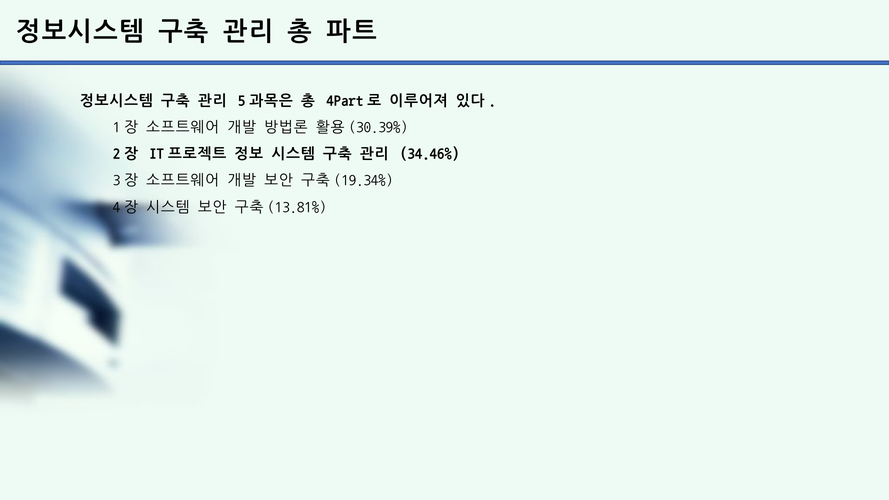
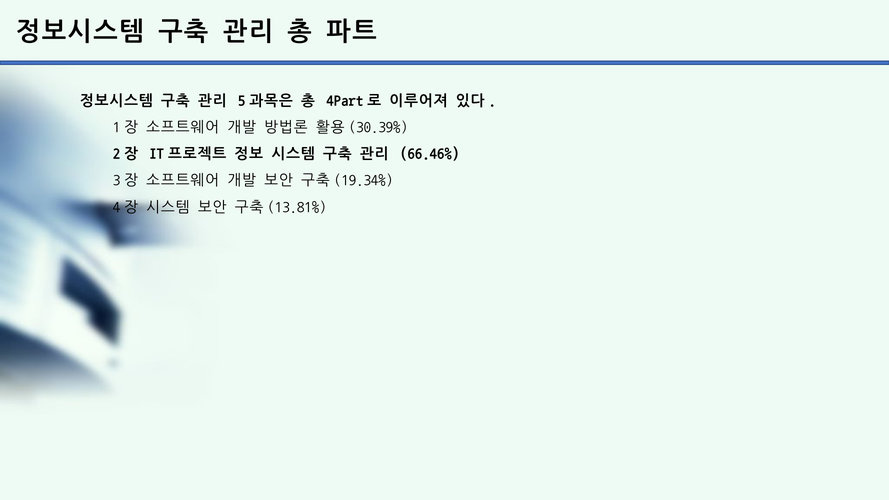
34.46%: 34.46% -> 66.46% (430, 153)
